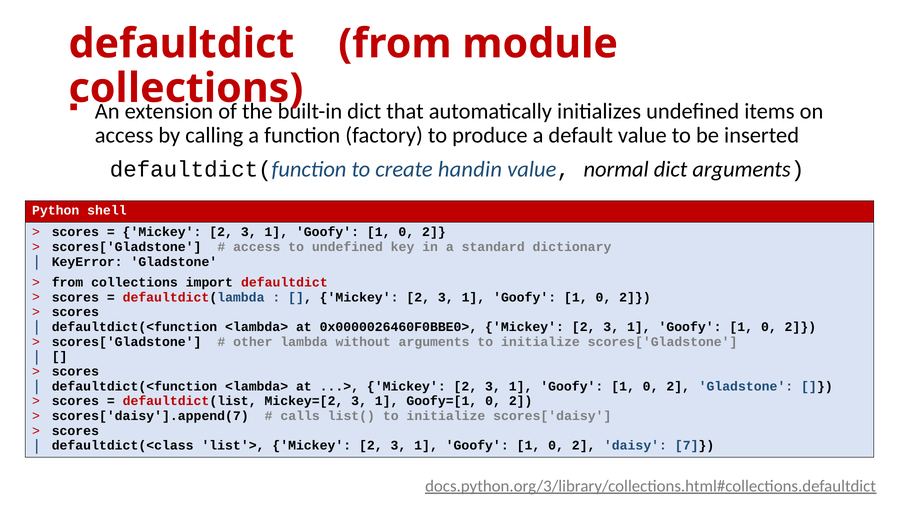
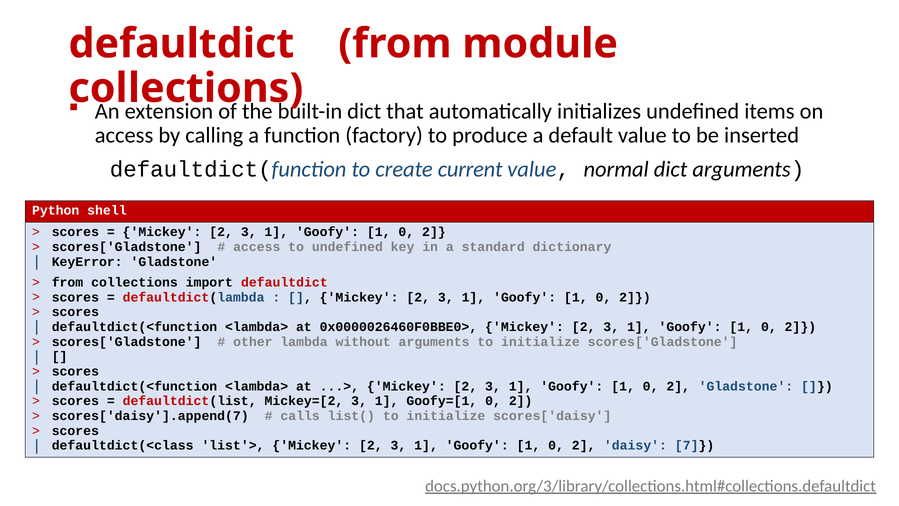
handin: handin -> current (470, 169)
